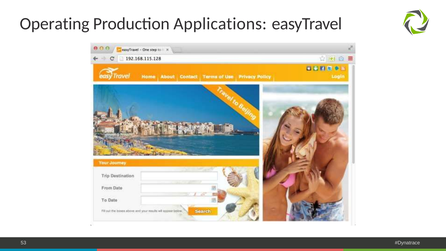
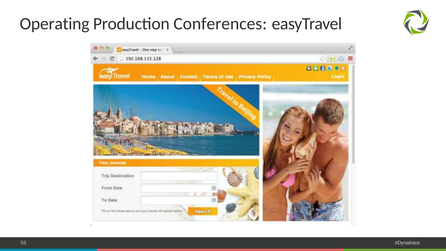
Applications: Applications -> Conferences (220, 24)
